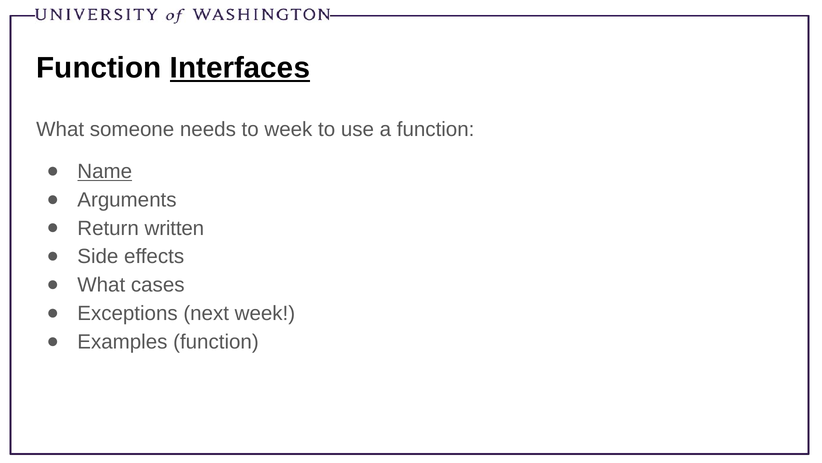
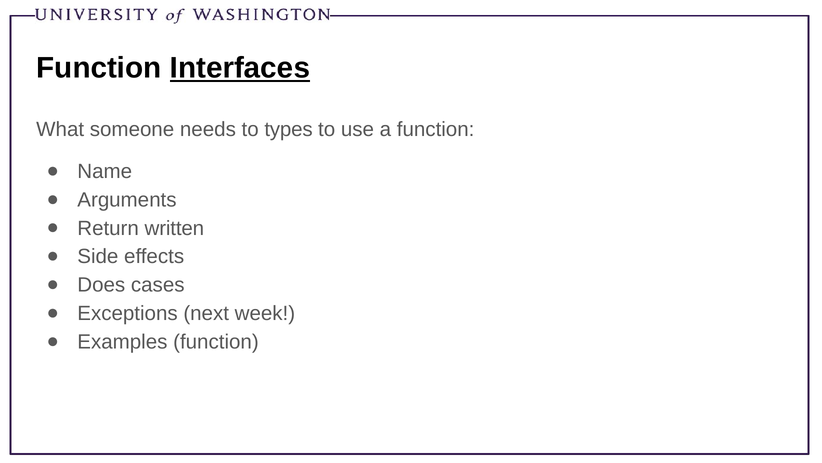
to week: week -> types (289, 129)
Name underline: present -> none (105, 171)
What: What -> Does (101, 285)
